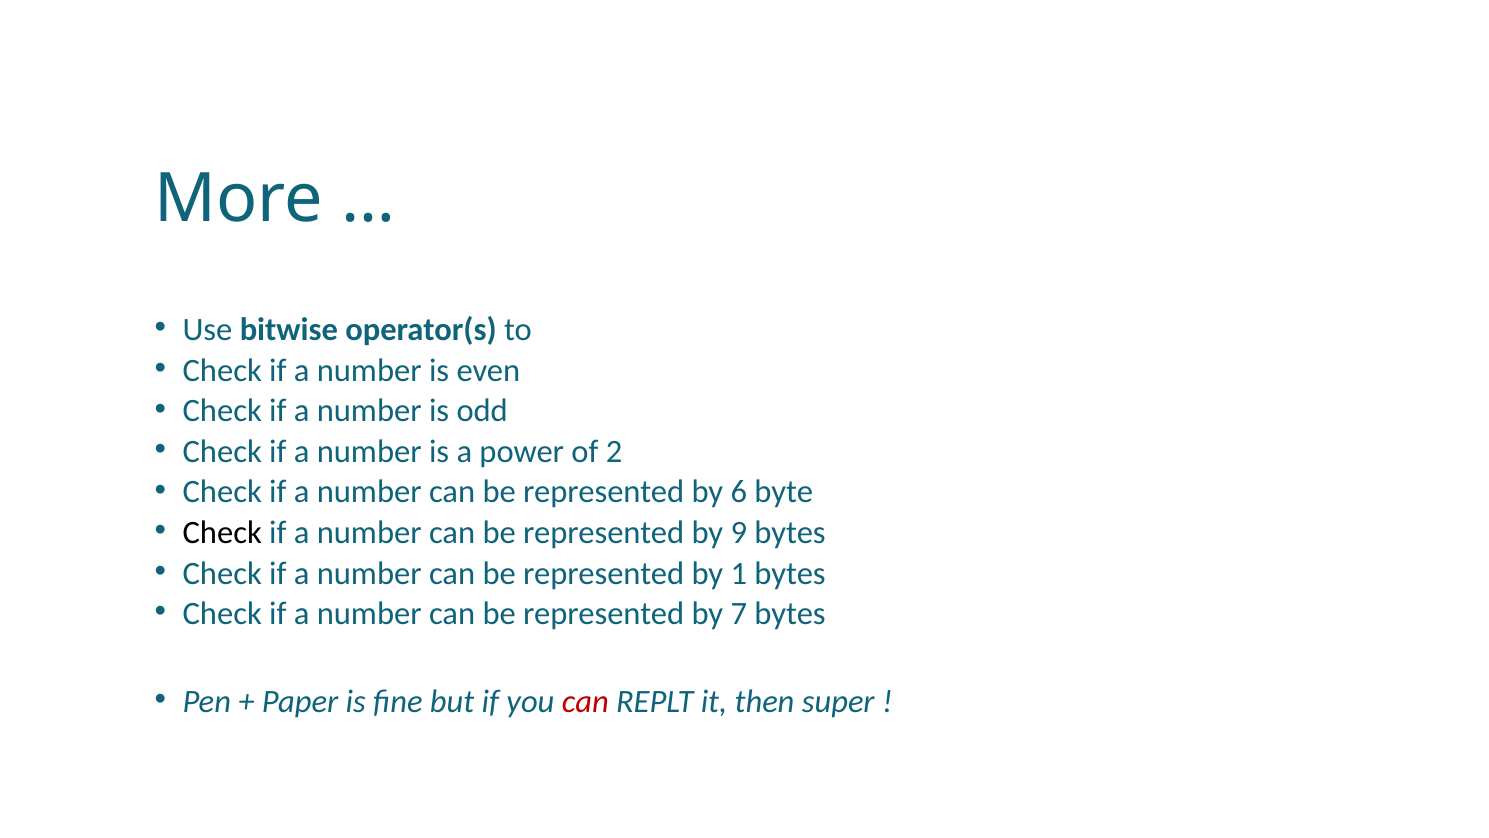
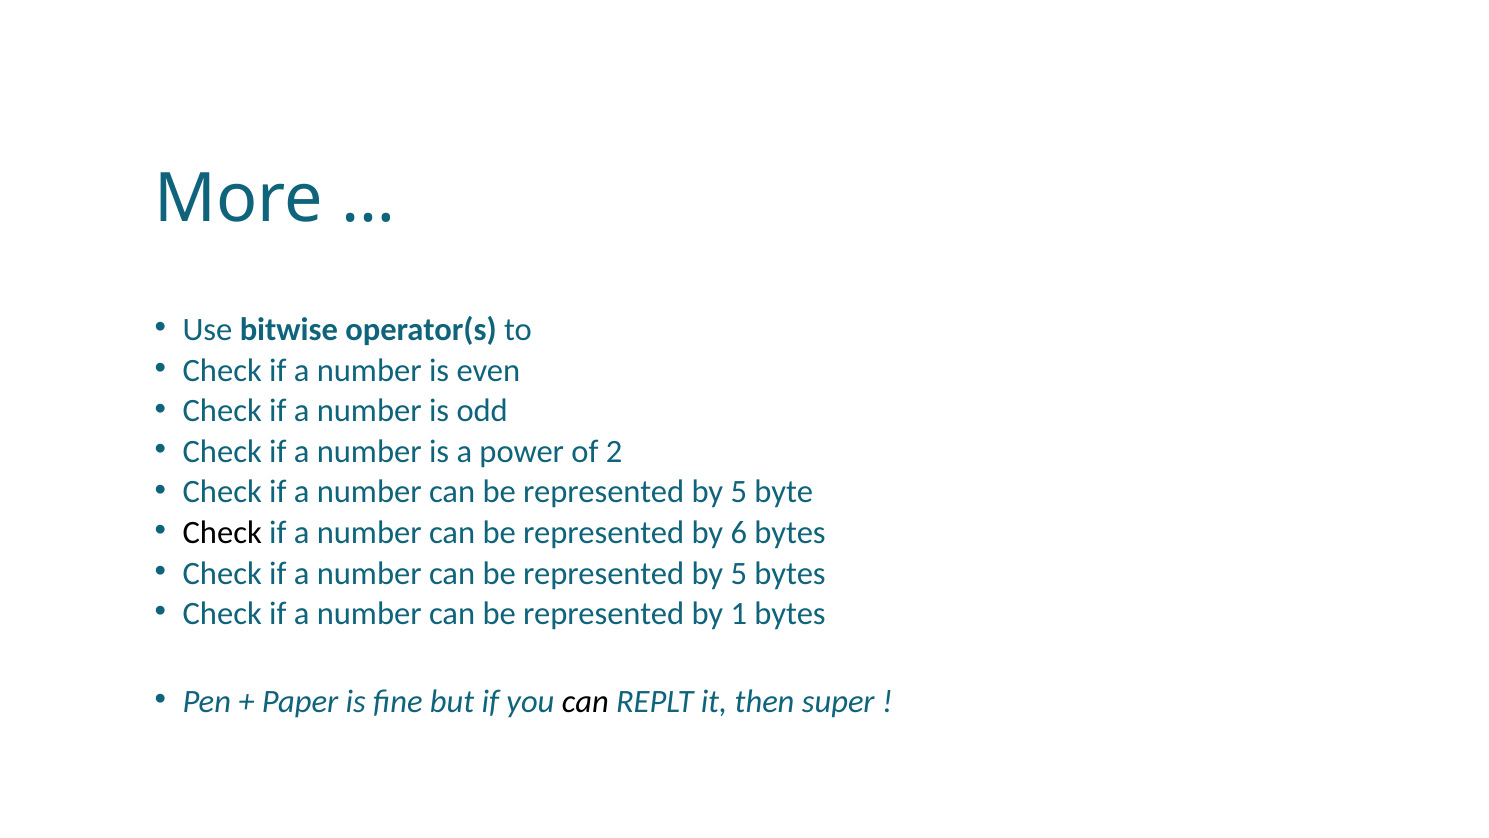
6: 6 -> 5 (739, 492)
9: 9 -> 6 (739, 532)
1: 1 -> 5 (739, 573)
7: 7 -> 1 (739, 613)
can colour: red -> black (585, 702)
